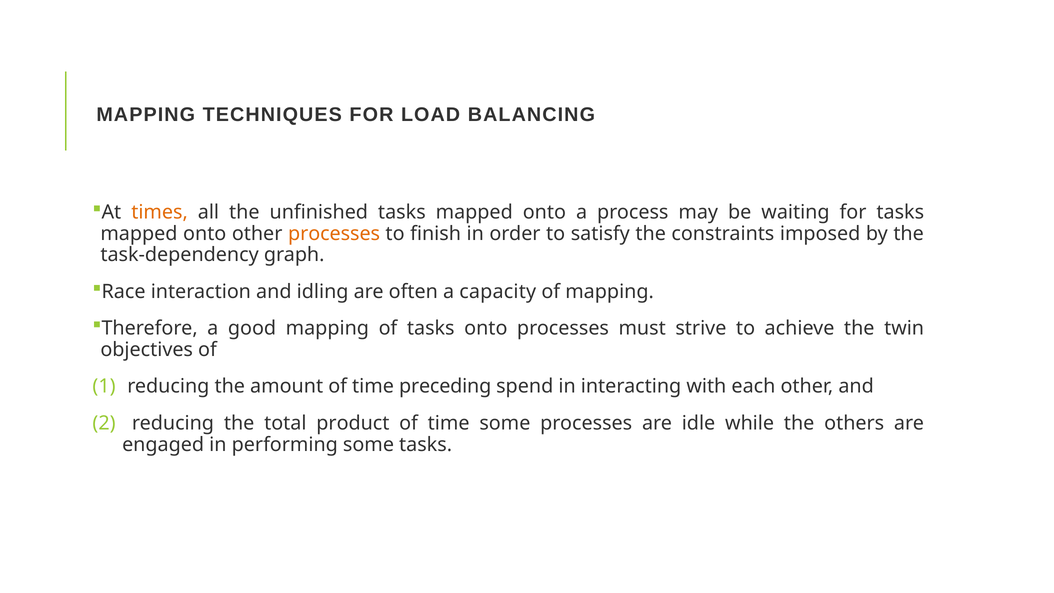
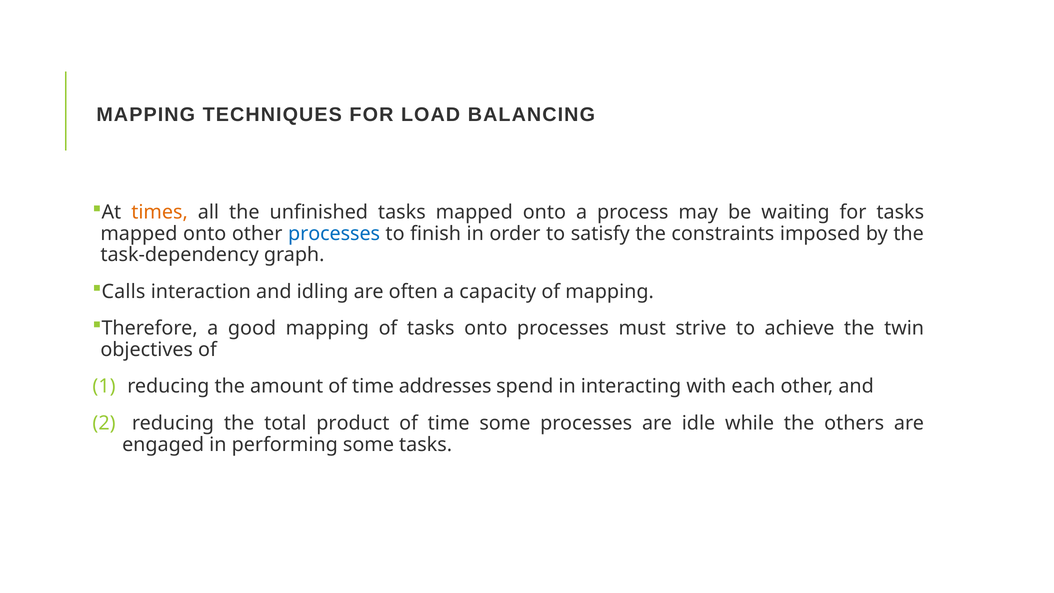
processes colour: orange -> blue (334, 233)
Race: Race -> Calls (123, 292)
preceding: preceding -> addresses (445, 386)
